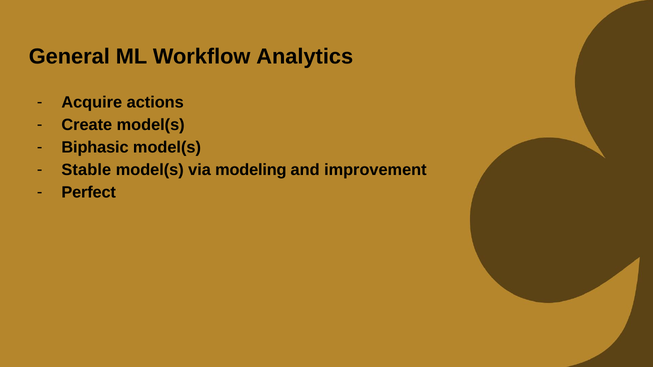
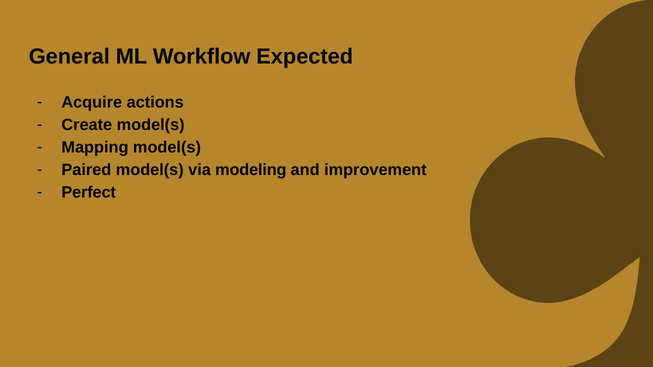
Analytics: Analytics -> Expected (305, 57)
Biphasic: Biphasic -> Mapping (95, 148)
Stable: Stable -> Paired (86, 170)
